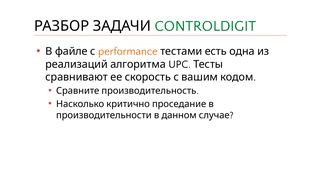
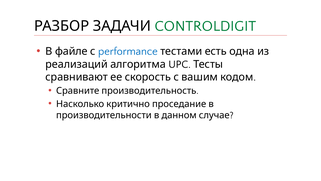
performance colour: orange -> blue (128, 51)
